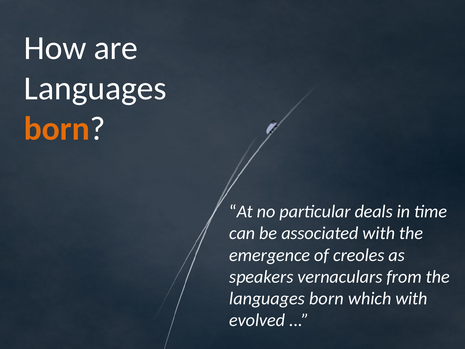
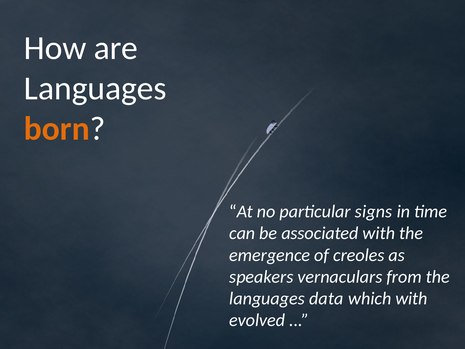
deals: deals -> signs (374, 211)
born: born -> data (326, 298)
